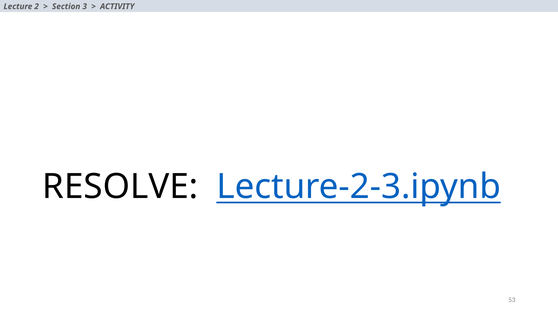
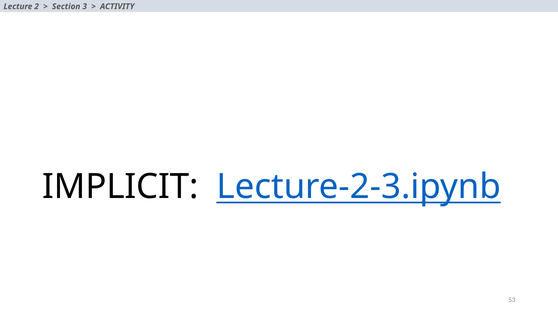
RESOLVE: RESOLVE -> IMPLICIT (120, 187)
